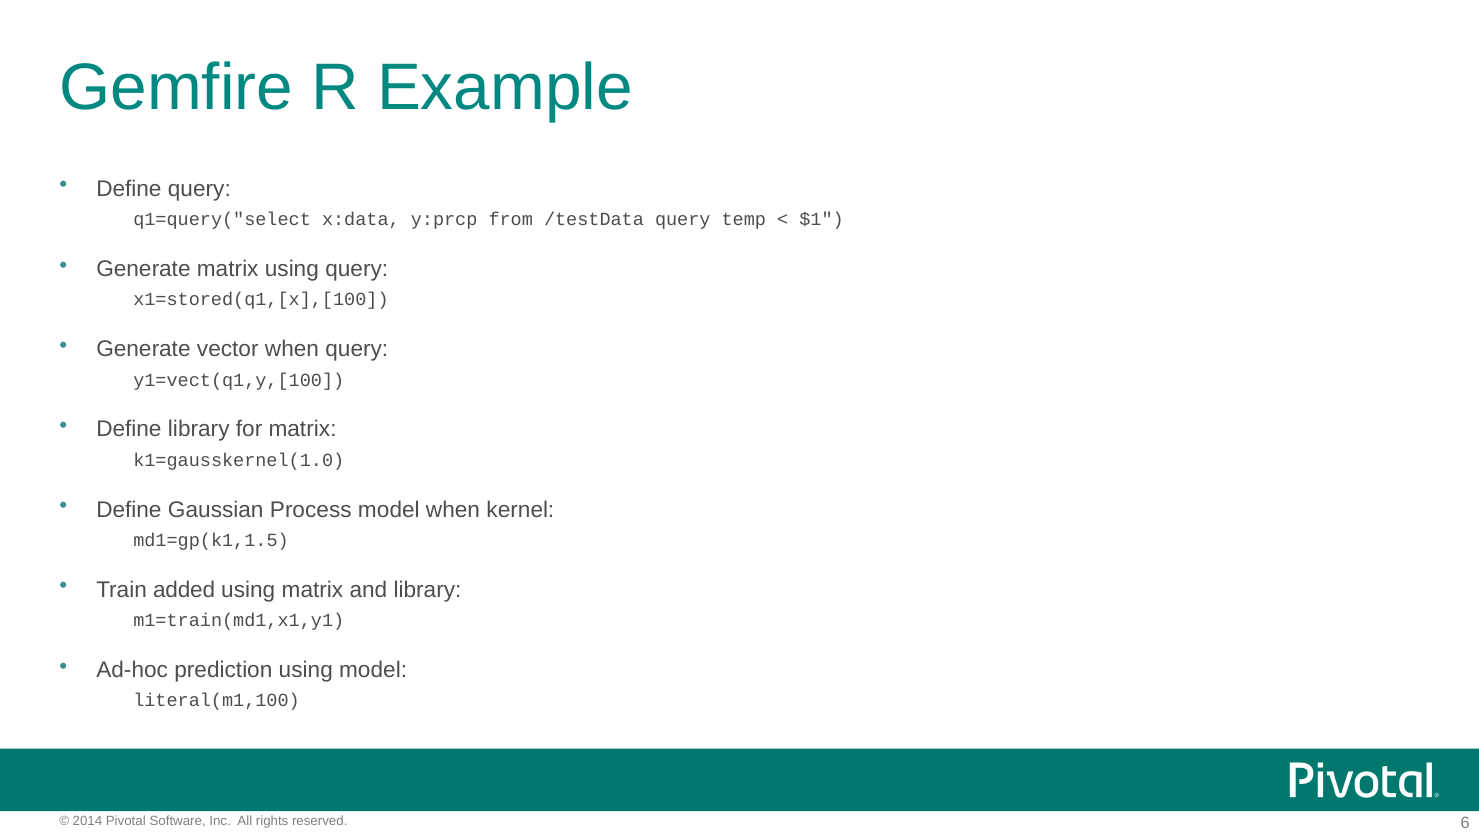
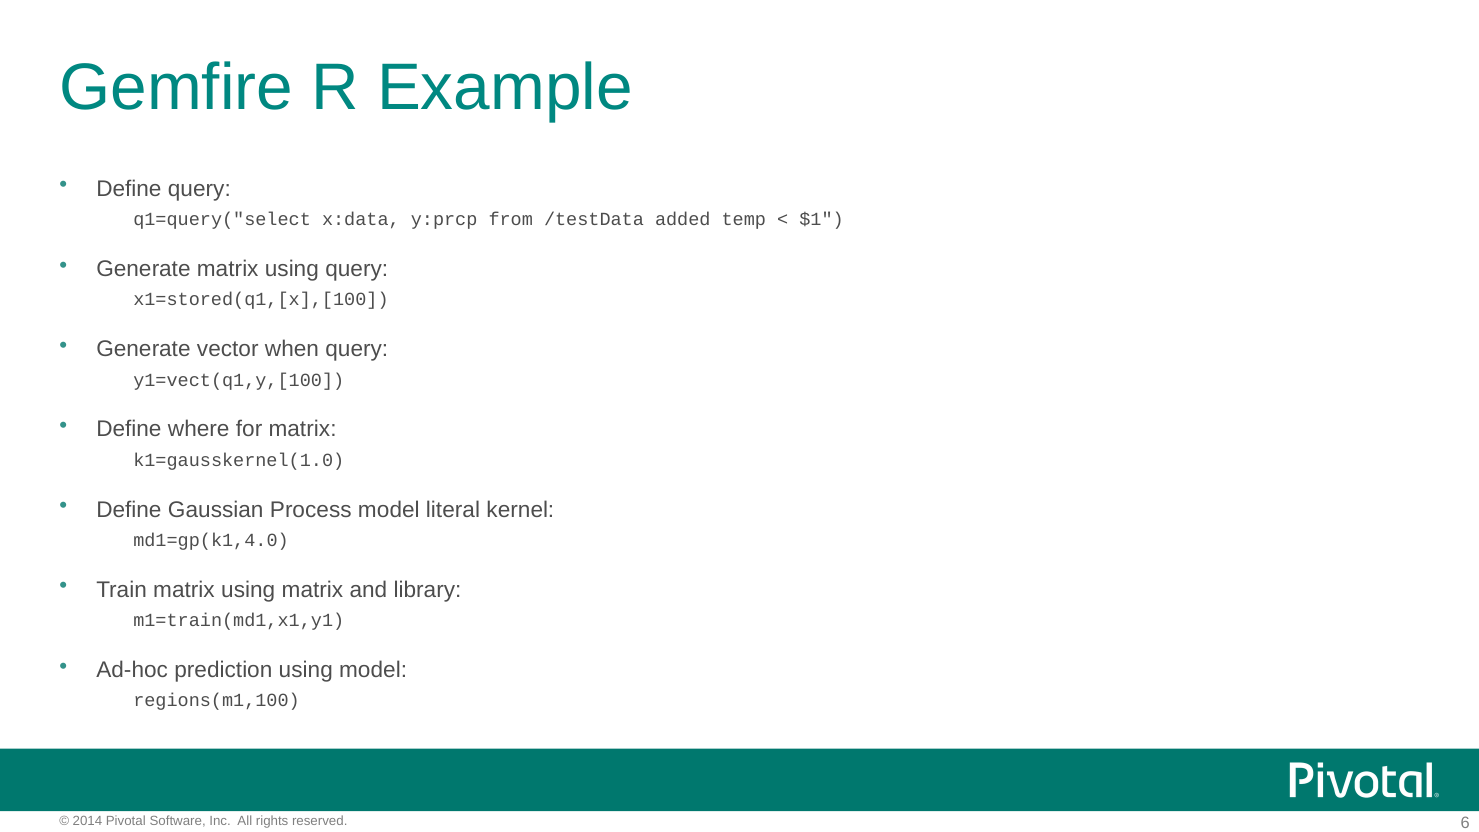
/testData query: query -> added (683, 220)
Define library: library -> where (199, 429)
model when: when -> literal (453, 510)
md1=gp(k1,1.5: md1=gp(k1,1.5 -> md1=gp(k1,4.0 (211, 540)
Train added: added -> matrix (184, 590)
literal(m1,100: literal(m1,100 -> regions(m1,100 (217, 701)
